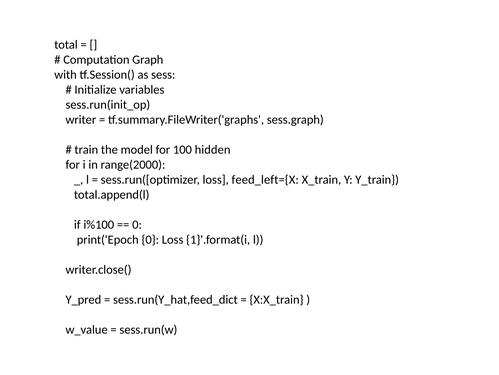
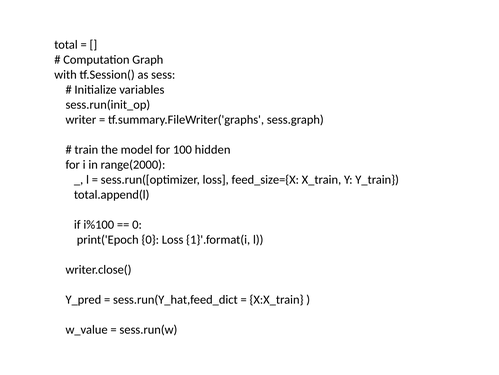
feed_left={X: feed_left={X -> feed_size={X (265, 179)
